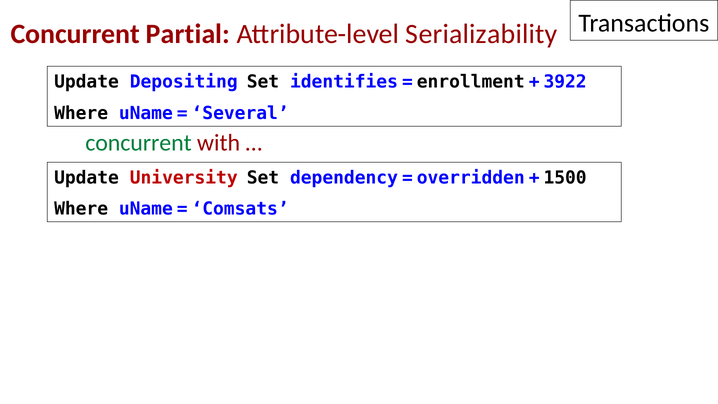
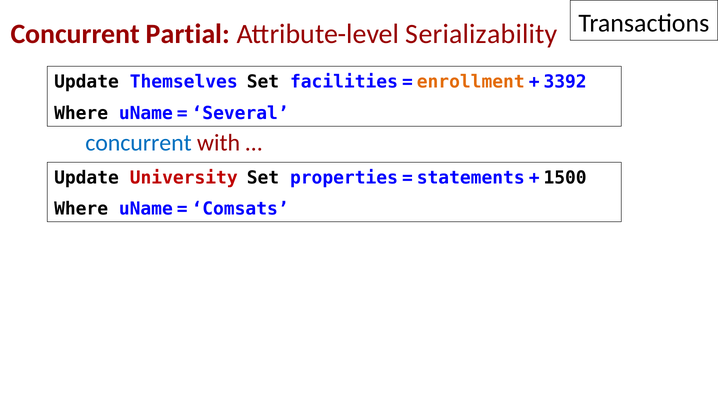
Depositing: Depositing -> Themselves (184, 82)
identifies: identifies -> facilities (344, 82)
enrollment colour: black -> orange (471, 82)
3922: 3922 -> 3392 (565, 82)
concurrent colour: green -> blue (138, 143)
dependency: dependency -> properties (344, 178)
overridden: overridden -> statements (471, 178)
